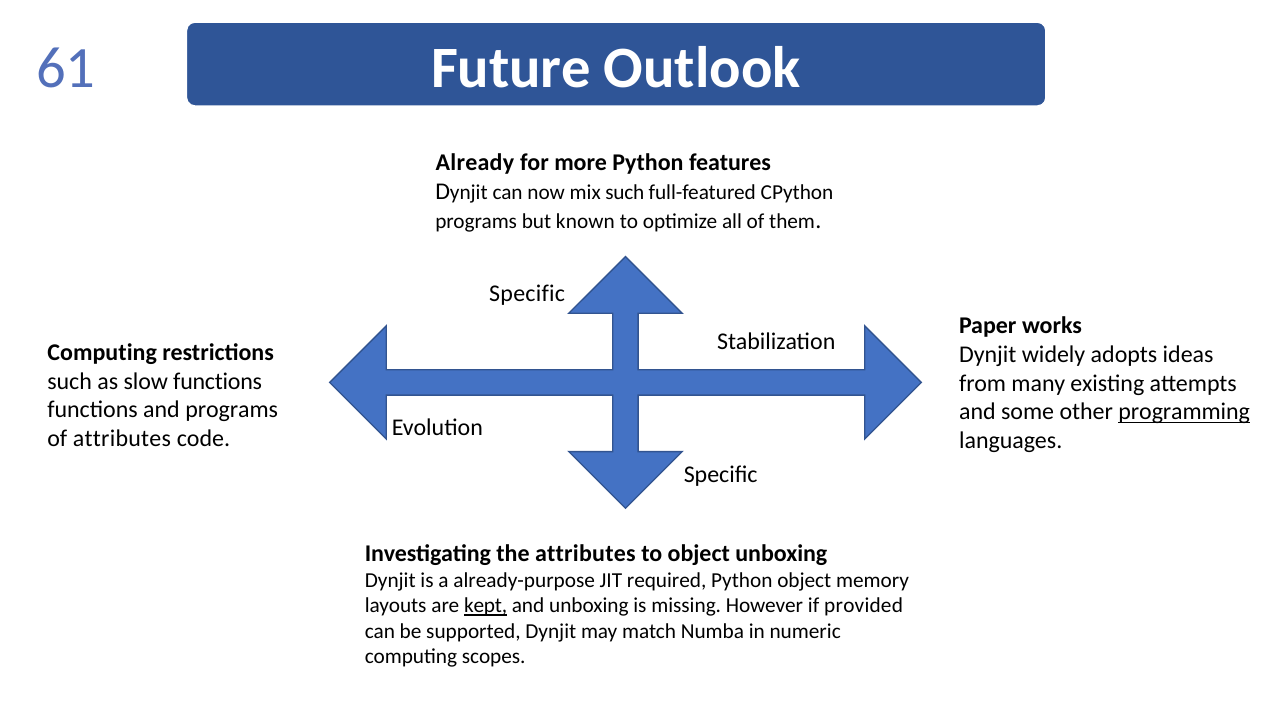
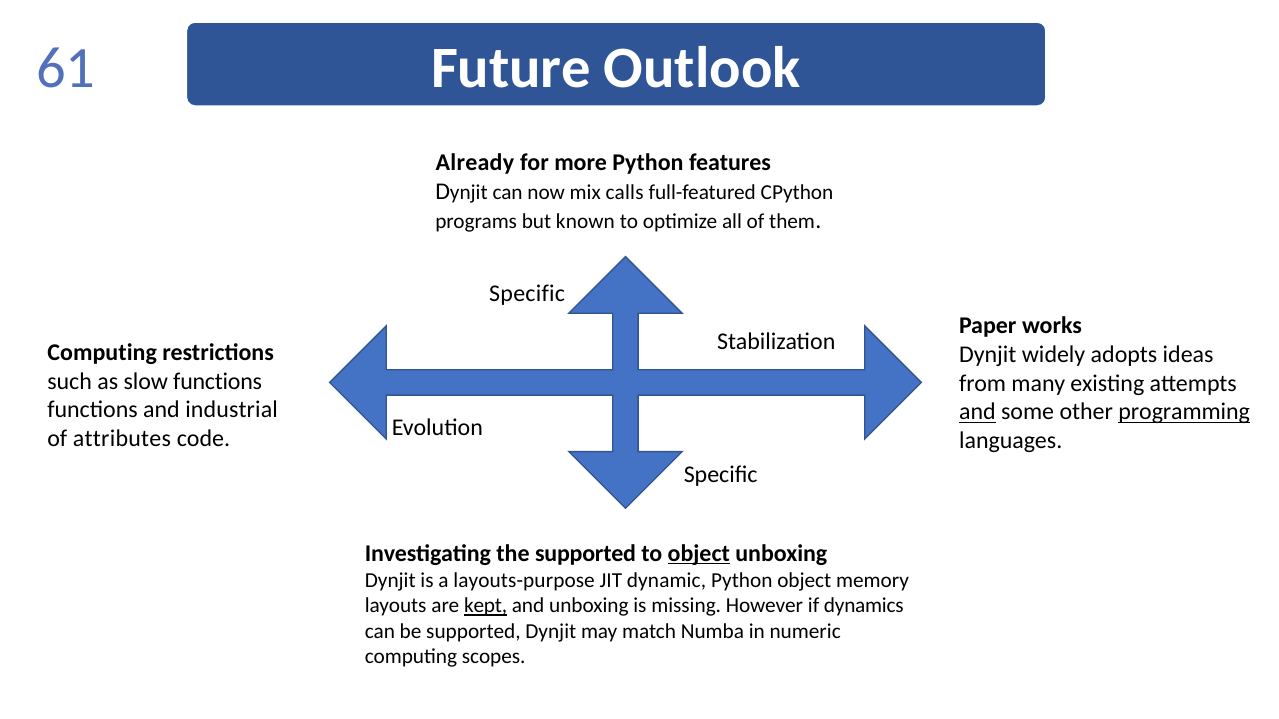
mix such: such -> calls (625, 192)
and programs: programs -> industrial (232, 410)
and underline: none -> present (977, 412)
the attributes: attributes -> supported (586, 554)
object underline: none -> present (699, 554)
already-purpose: already-purpose -> layouts-purpose (524, 581)
required: required -> dynamic (667, 581)
provided: provided -> dynamics (864, 606)
